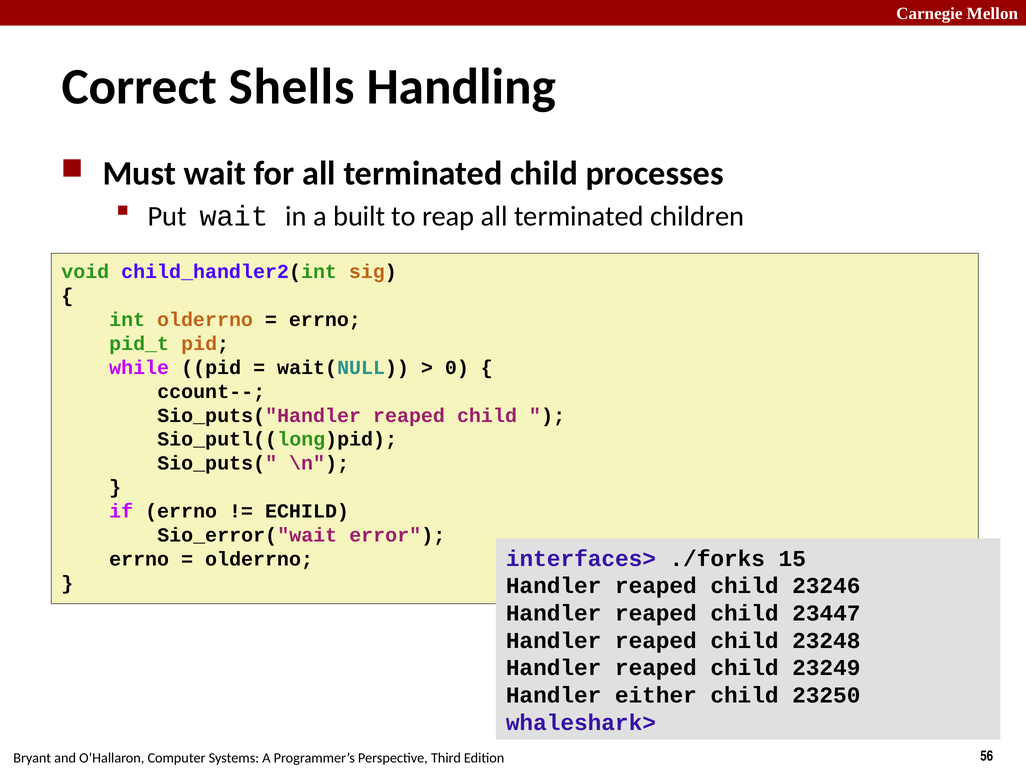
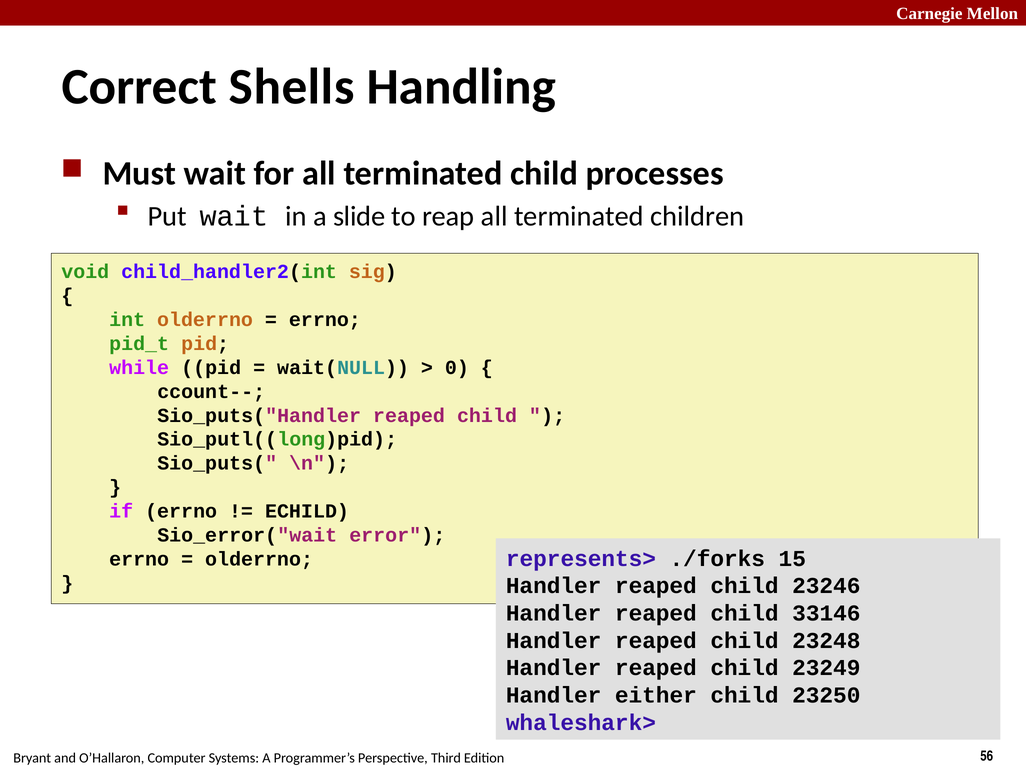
built: built -> slide (359, 216)
interfaces>: interfaces> -> represents> (581, 559)
23447: 23447 -> 33146 (826, 614)
